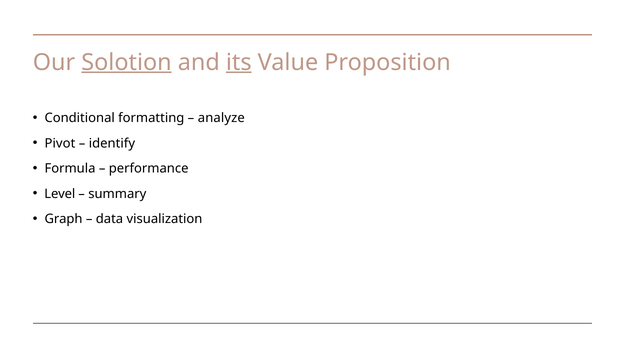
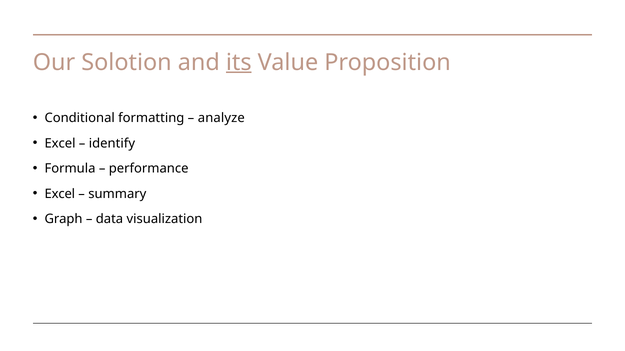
Solotion underline: present -> none (127, 62)
Pivot: Pivot -> Excel (60, 144)
Level: Level -> Excel (60, 194)
